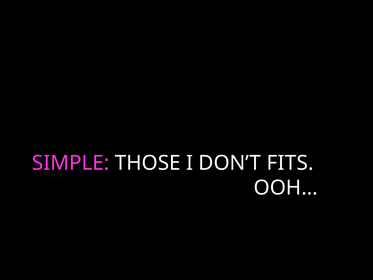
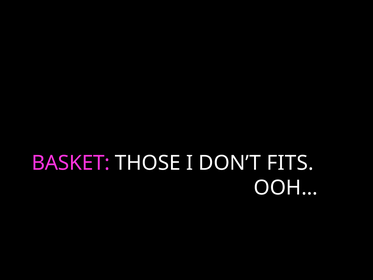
SIMPLE: SIMPLE -> BASKET (71, 163)
